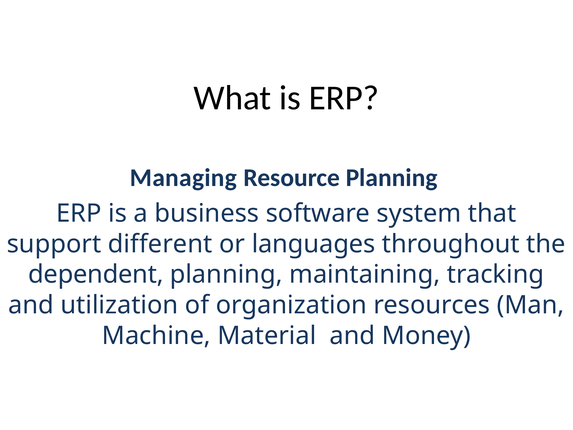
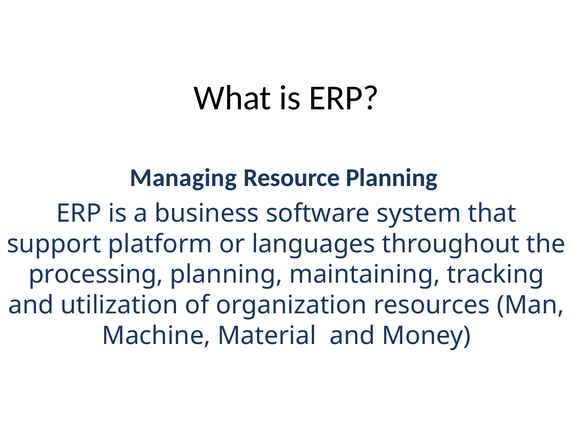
different: different -> platform (160, 244)
dependent: dependent -> processing (96, 274)
